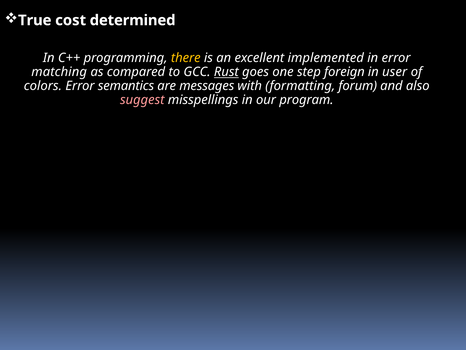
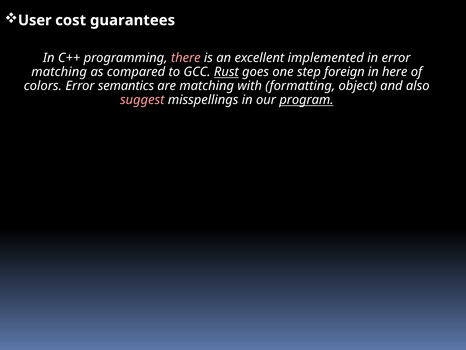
True: True -> User (35, 20)
determined: determined -> guarantees (133, 20)
there colour: yellow -> pink (186, 58)
user: user -> here (395, 72)
are messages: messages -> matching (207, 86)
forum: forum -> object (358, 86)
program underline: none -> present (306, 100)
